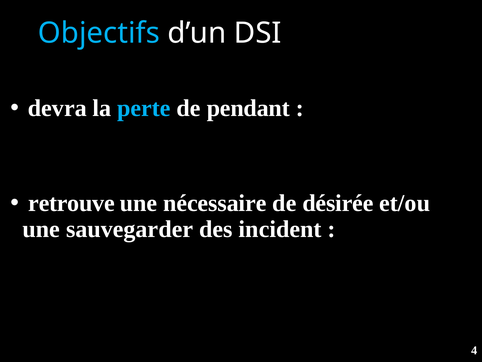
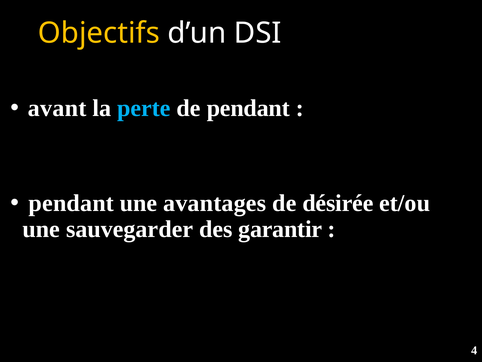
Objectifs colour: light blue -> yellow (99, 33)
devra: devra -> avant (57, 108)
retrouve: retrouve -> pendant (71, 203)
nécessaire: nécessaire -> avantages (215, 203)
incident: incident -> garantir (280, 229)
